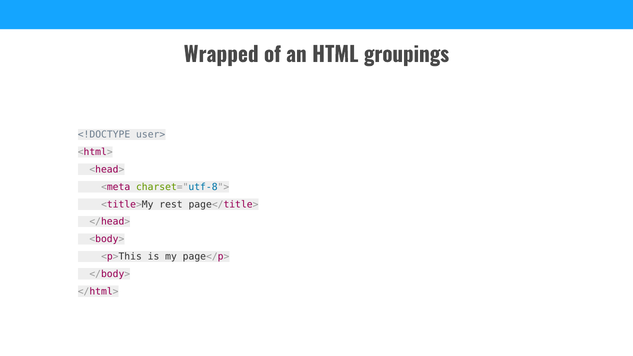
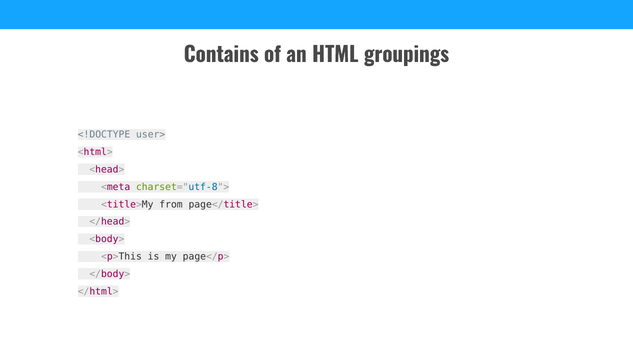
Wrapped: Wrapped -> Contains (221, 55)
rest: rest -> from (171, 204)
